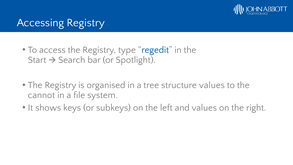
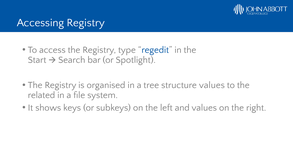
cannot: cannot -> related (41, 95)
